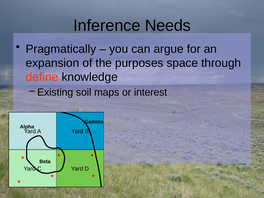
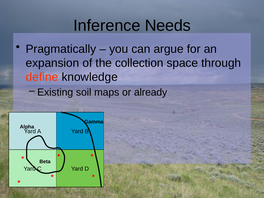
purposes: purposes -> collection (139, 63)
interest: interest -> already (151, 92)
